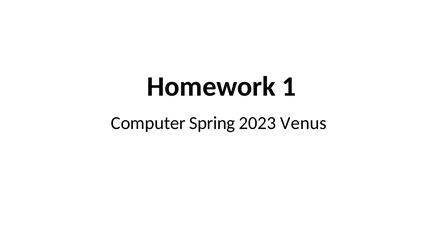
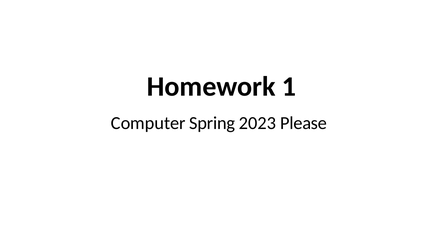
Venus: Venus -> Please (304, 123)
